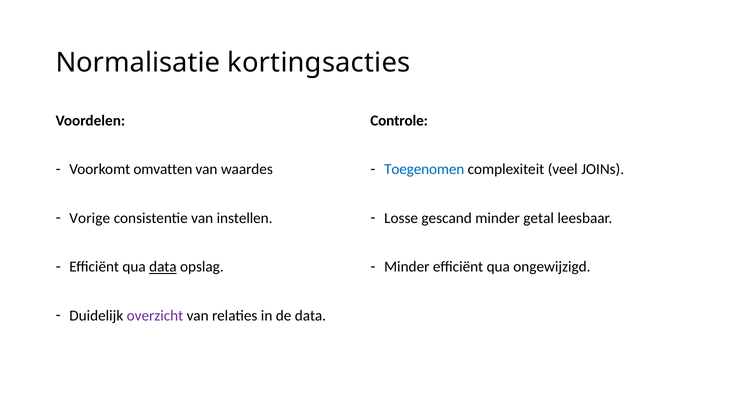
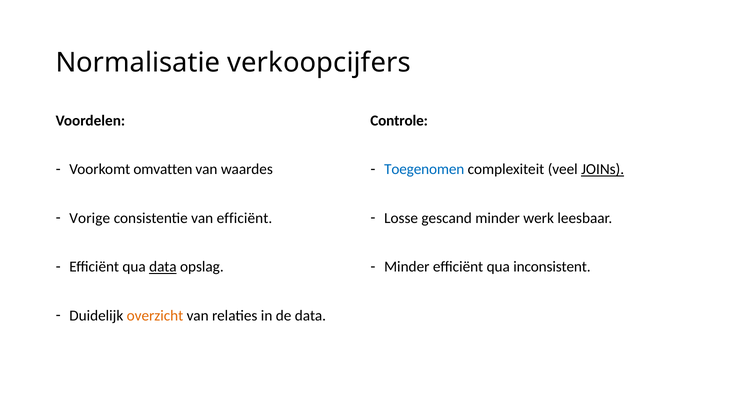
kortingsacties: kortingsacties -> verkoopcijfers (319, 63)
JOINs underline: none -> present (603, 169)
van instellen: instellen -> efficiënt (244, 218)
getal: getal -> werk (539, 218)
ongewijzigd: ongewijzigd -> inconsistent (552, 267)
overzicht colour: purple -> orange (155, 315)
